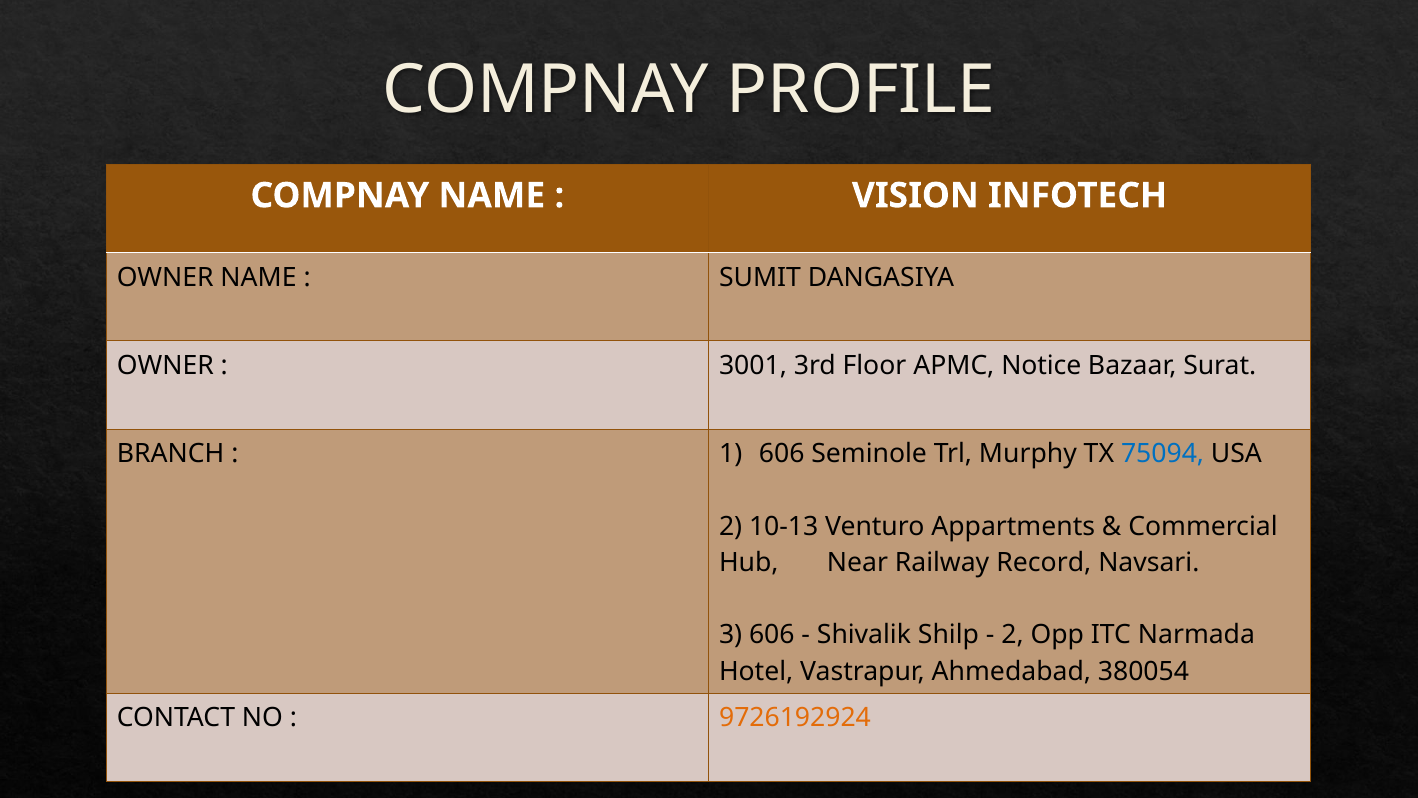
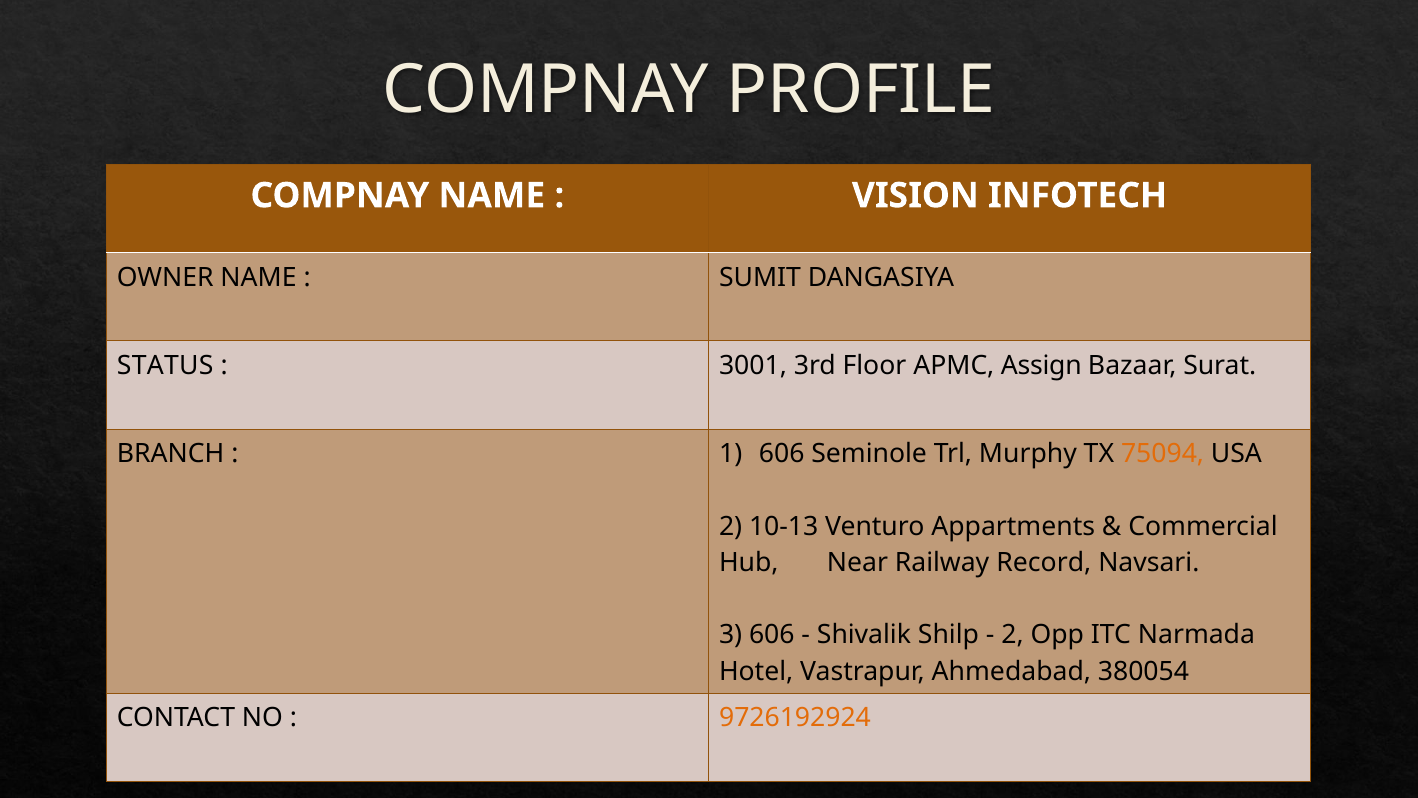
OWNER: OWNER -> STATUS (165, 366)
Notice: Notice -> Assign (1041, 366)
75094 colour: blue -> orange (1163, 454)
